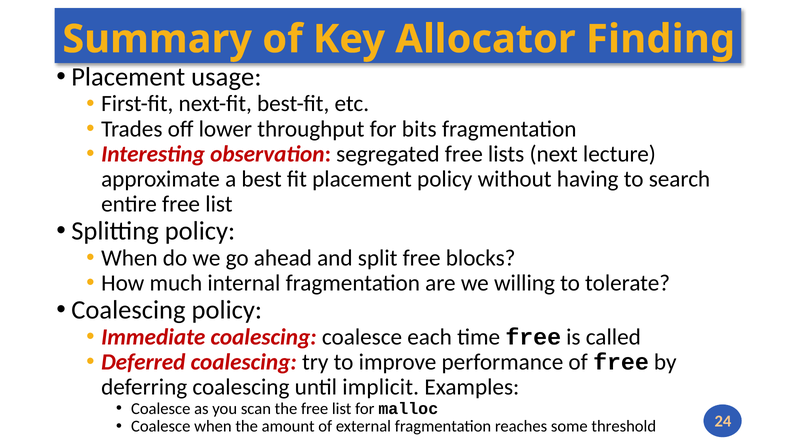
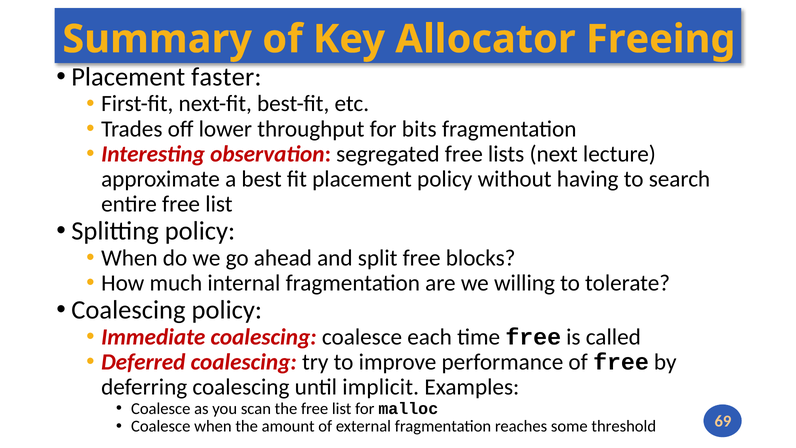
Finding: Finding -> Freeing (661, 39)
usage: usage -> faster (226, 77)
24: 24 -> 69 (723, 421)
